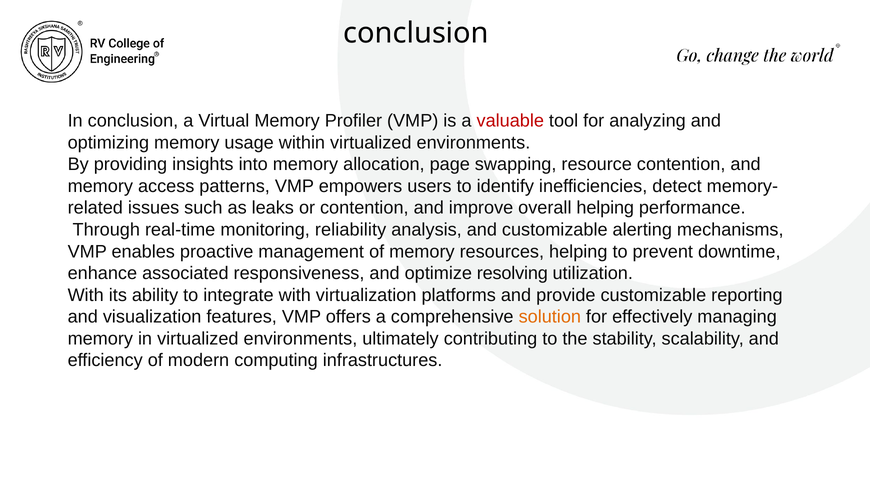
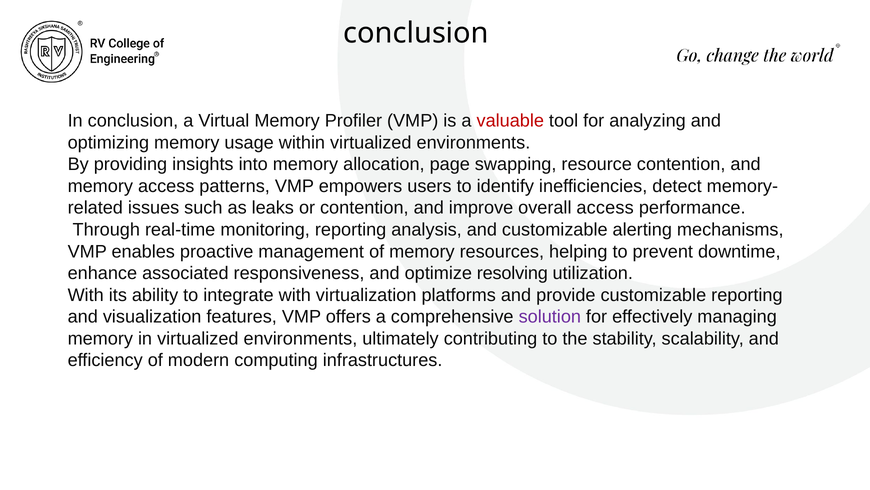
overall helping: helping -> access (605, 208)
monitoring reliability: reliability -> reporting (351, 230)
solution colour: orange -> purple (550, 317)
